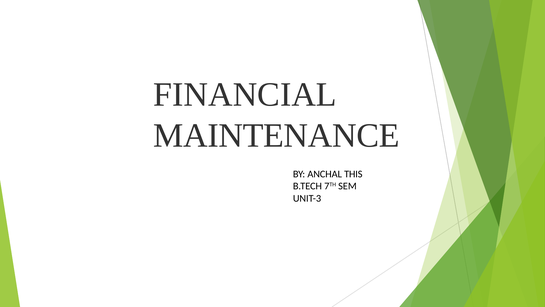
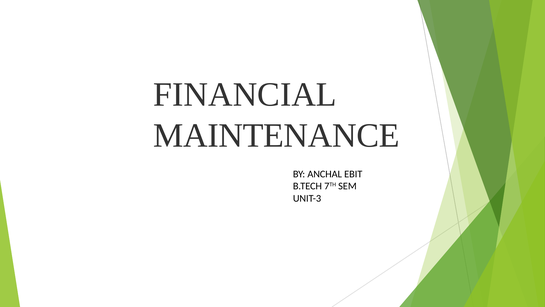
THIS: THIS -> EBIT (353, 174)
